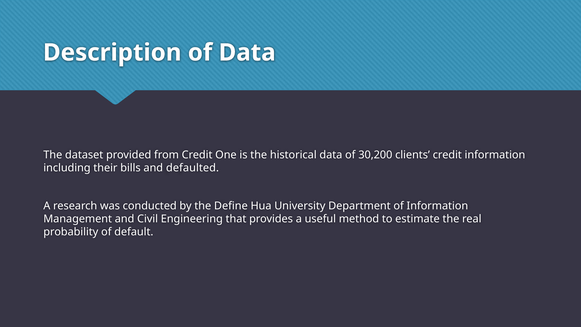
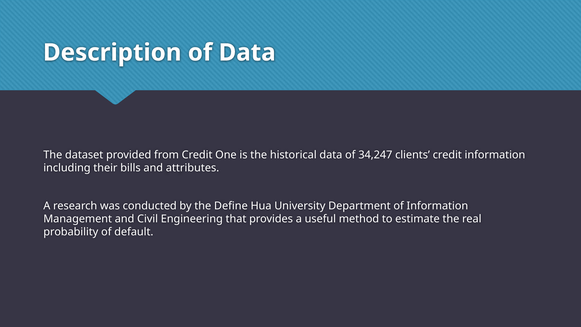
30,200: 30,200 -> 34,247 (375, 155)
defaulted: defaulted -> attributes (193, 168)
